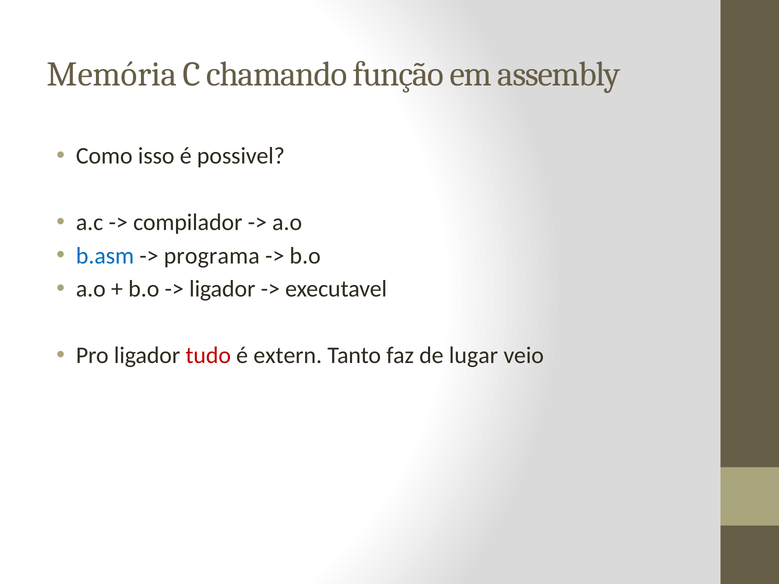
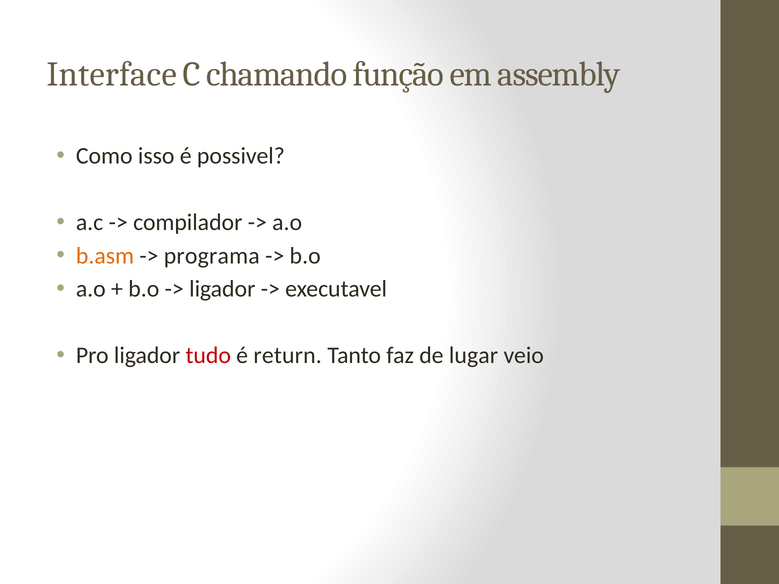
Memória: Memória -> Interface (112, 74)
b.asm colour: blue -> orange (105, 256)
extern: extern -> return (288, 356)
